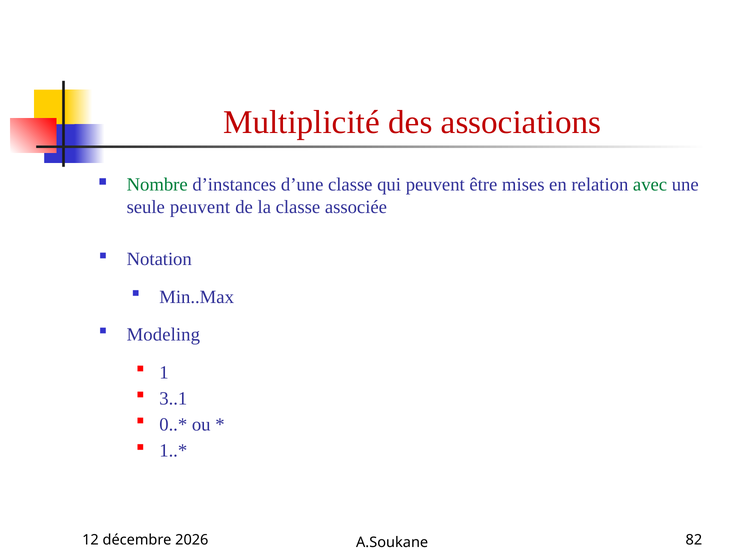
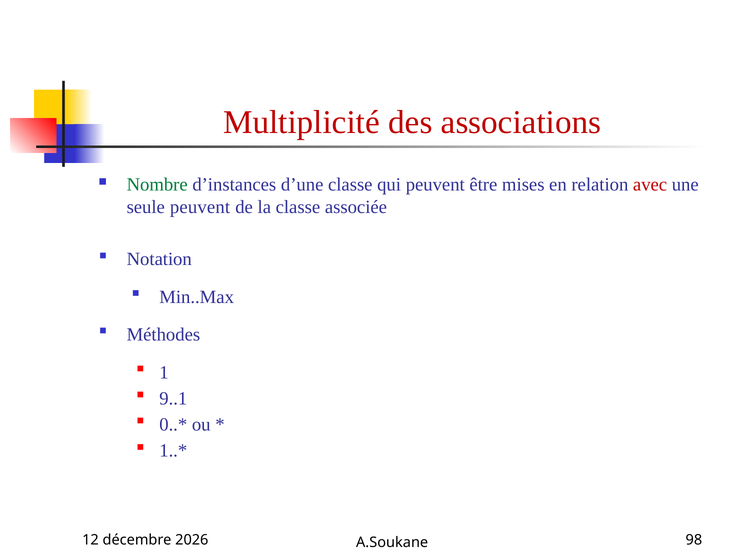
avec colour: green -> red (650, 185)
Modeling: Modeling -> Méthodes (163, 335)
3..1: 3..1 -> 9..1 (173, 399)
82: 82 -> 98 (694, 540)
